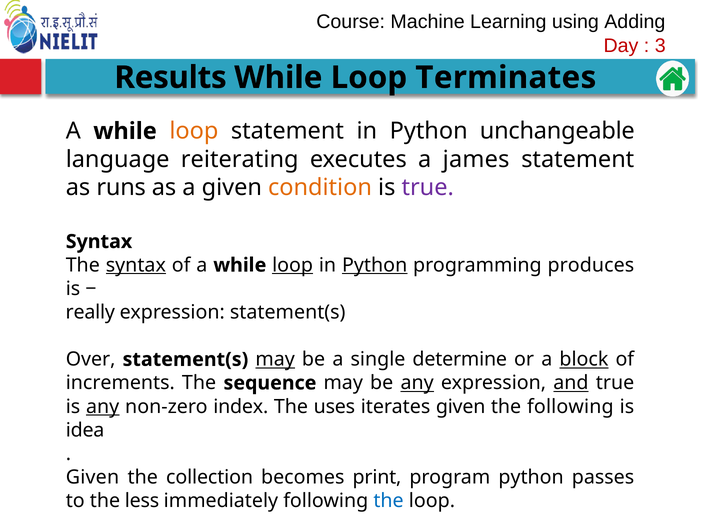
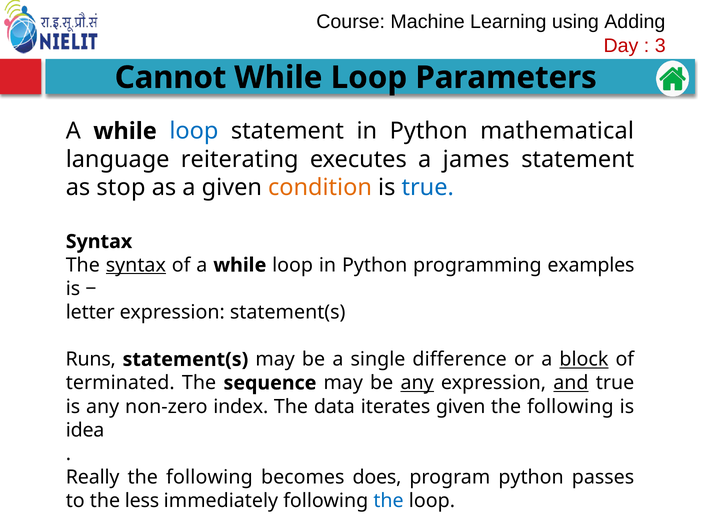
Results: Results -> Cannot (171, 77)
Terminates: Terminates -> Parameters (506, 77)
loop colour: orange -> blue (194, 131)
unchangeable: unchangeable -> mathematical (557, 131)
runs: runs -> stop (121, 188)
true colour: purple -> blue (428, 188)
loop underline: present -> none (293, 265)
Python underline: present -> none (375, 265)
produces: produces -> examples (591, 265)
really: really -> letter (90, 312)
Over: Over -> Runs (91, 359)
may underline: present -> none (275, 359)
determine: determine -> difference (460, 359)
increments: increments -> terminated (120, 383)
any underline: present -> none (103, 406)
uses: uses -> data (334, 406)
Given: Given -> Really (93, 477)
collection: collection -> following (209, 477)
print: print -> does (377, 477)
